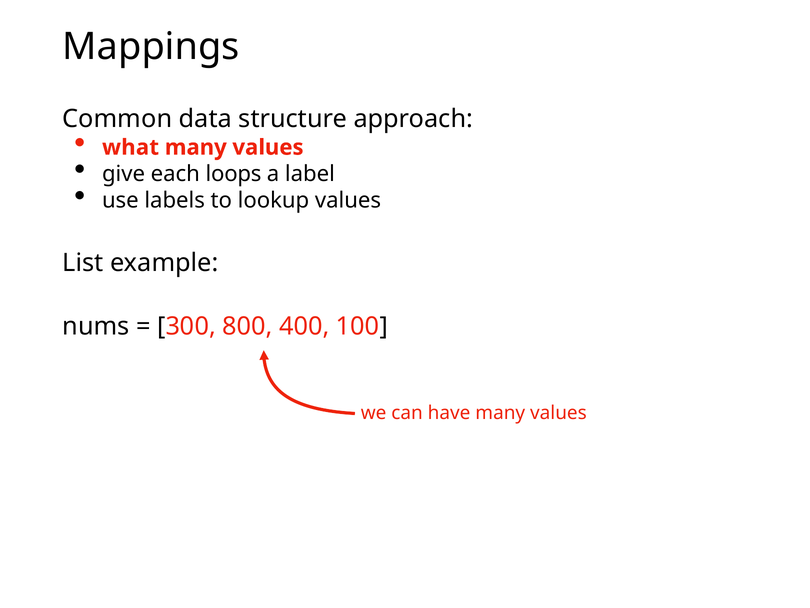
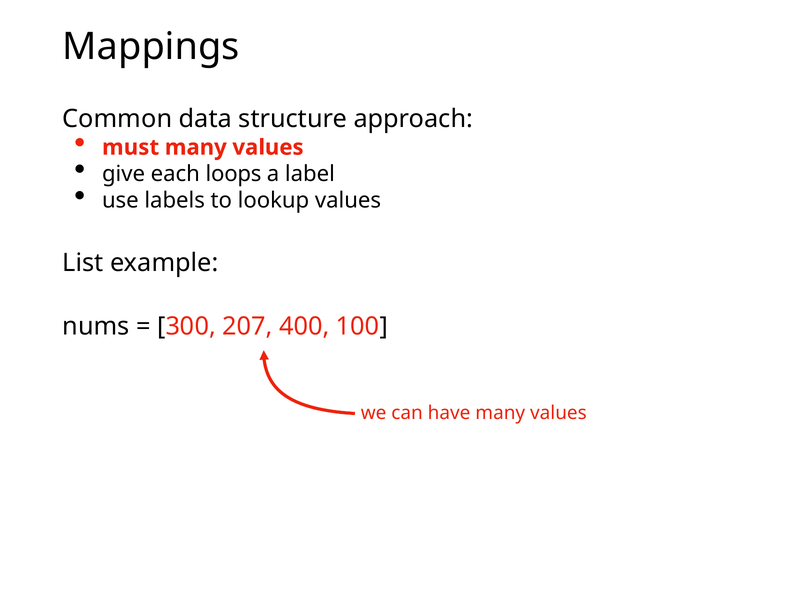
what: what -> must (131, 147)
800: 800 -> 207 (247, 326)
